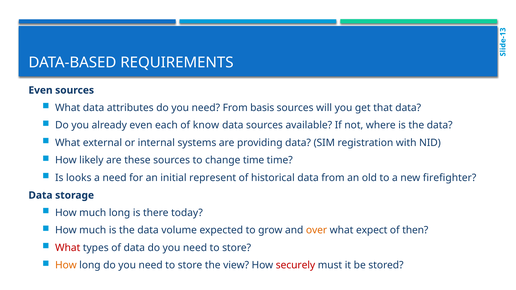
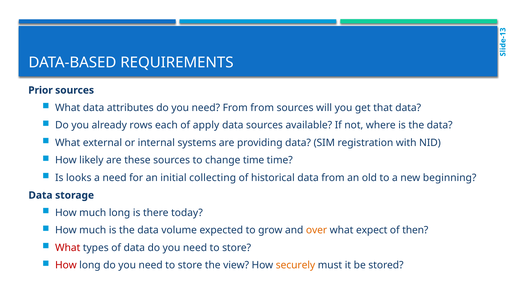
Even: Even -> Prior (41, 90)
From basis: basis -> from (262, 108)
already even: even -> rows (141, 125)
know: know -> apply (206, 125)
represent: represent -> collecting (213, 178)
firefighter: firefighter -> beginning (450, 178)
How colour: orange -> red (66, 266)
securely colour: red -> orange (295, 266)
